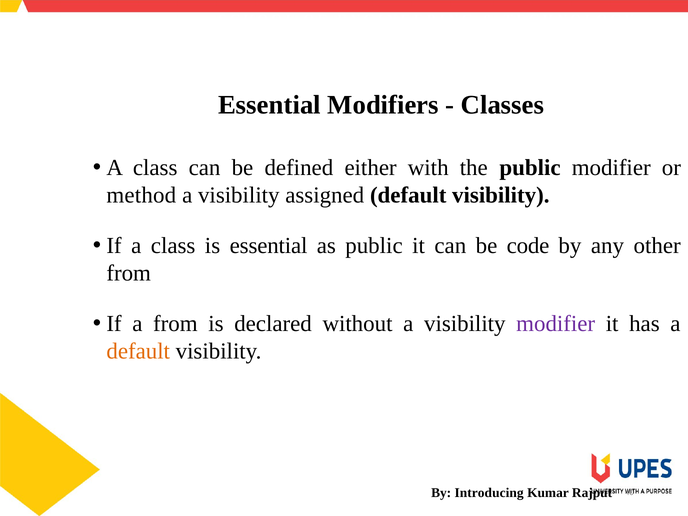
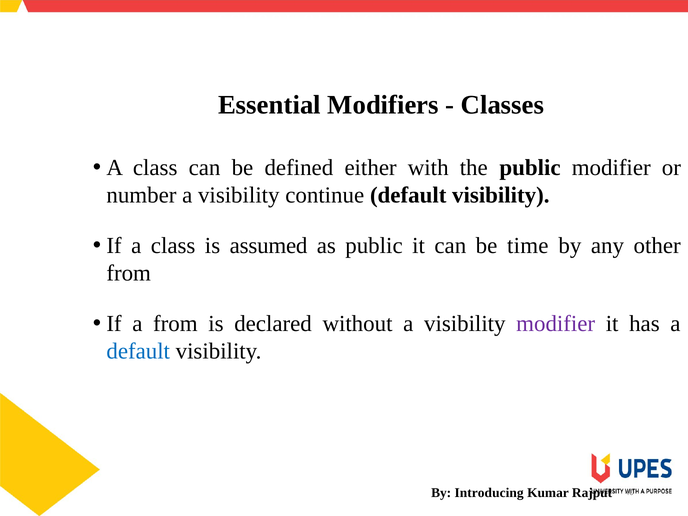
method: method -> number (141, 195)
assigned: assigned -> continue (325, 195)
is essential: essential -> assumed (269, 246)
code: code -> time (528, 246)
default colour: orange -> blue (138, 351)
